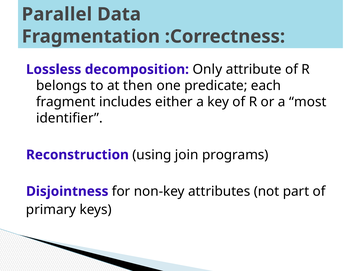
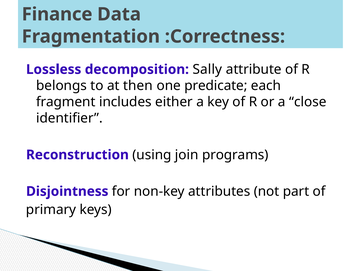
Parallel: Parallel -> Finance (57, 14)
Only: Only -> Sally (207, 69)
most: most -> close (308, 102)
